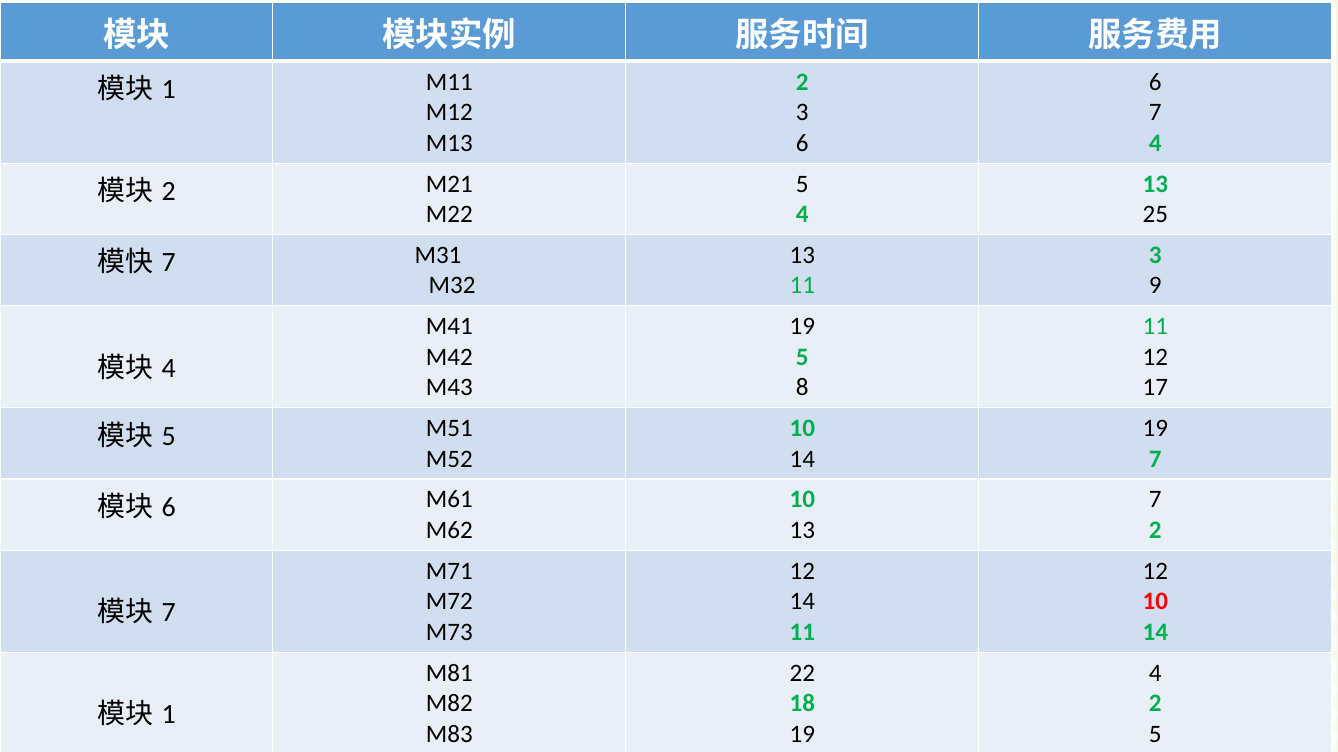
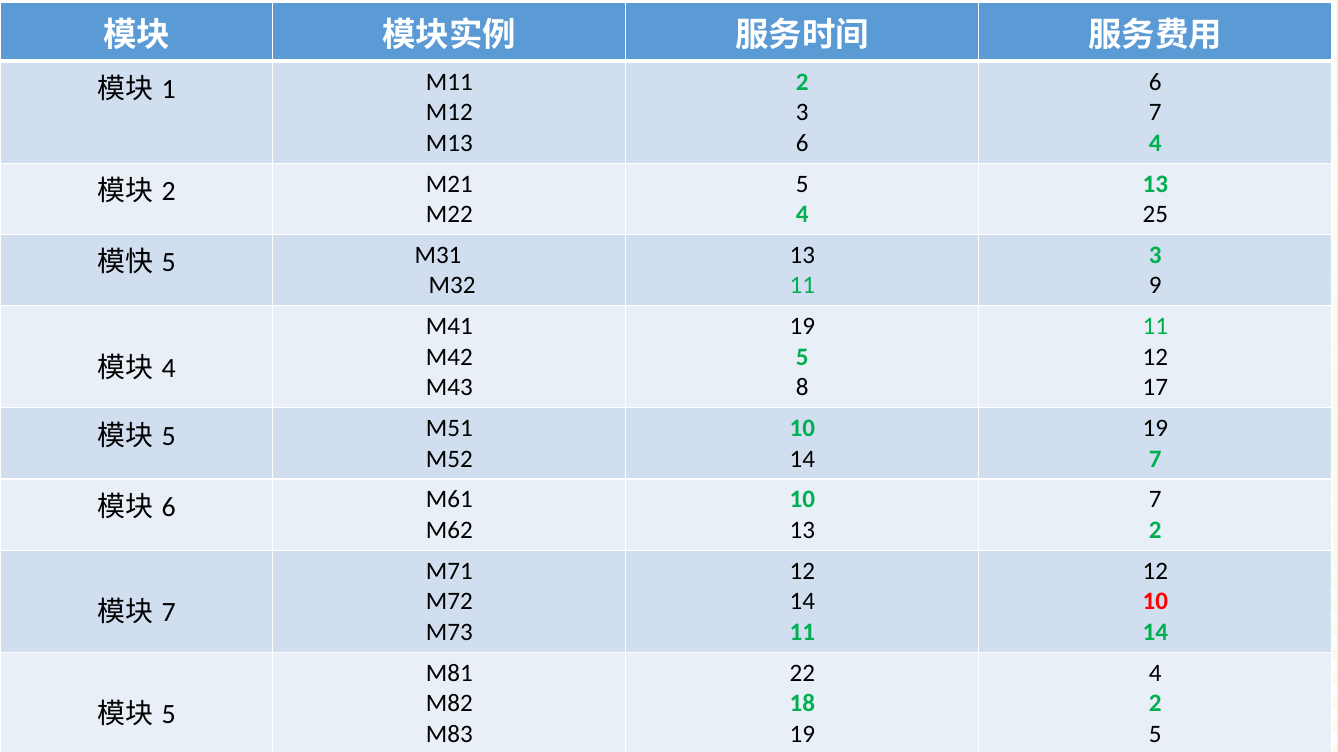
7: 7 -> 5 (169, 263)
1: 1 -> 5 (169, 715)
